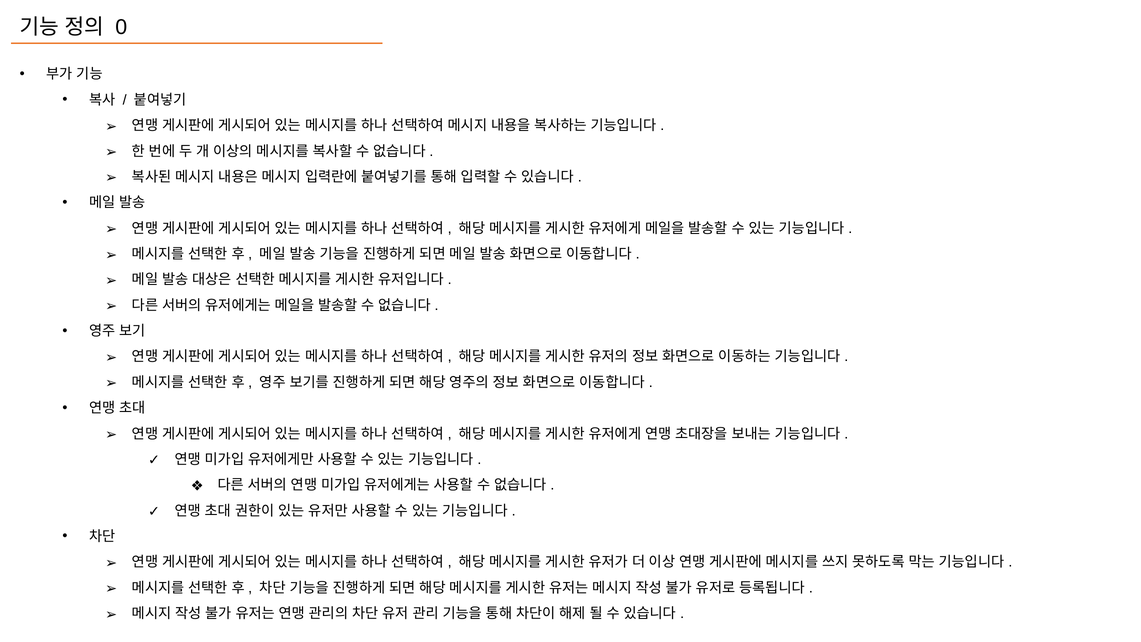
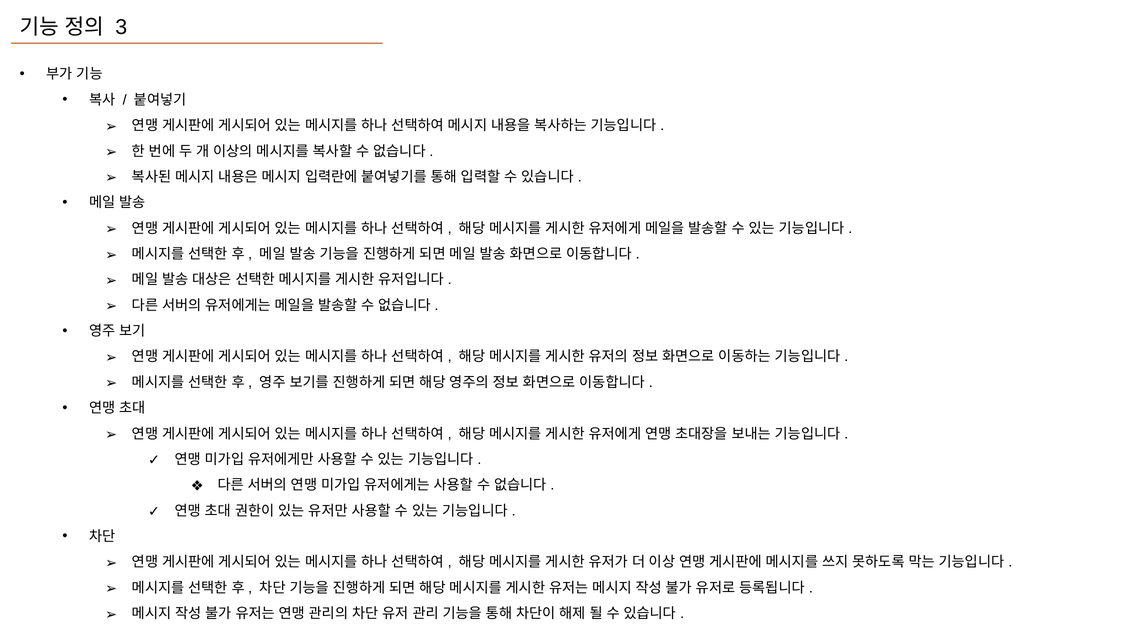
0: 0 -> 3 (121, 27)
